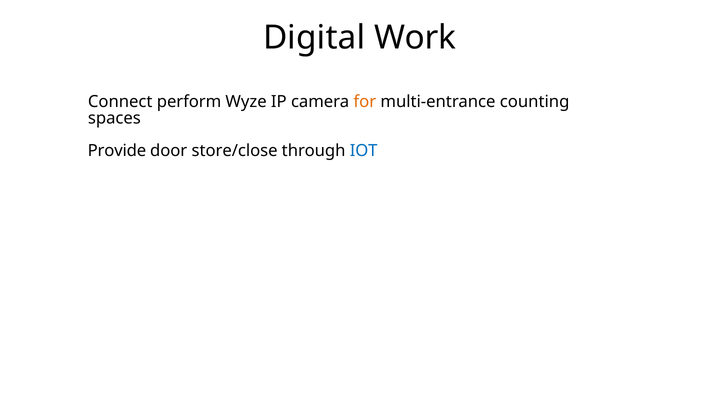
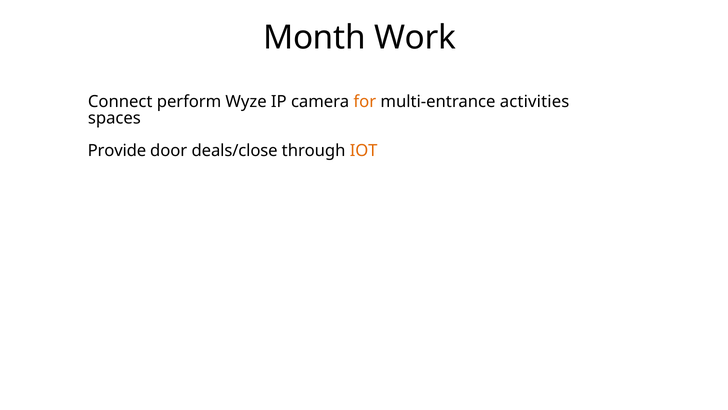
Digital: Digital -> Month (314, 38)
counting: counting -> activities (535, 102)
store/close: store/close -> deals/close (235, 150)
IOT colour: blue -> orange (364, 150)
